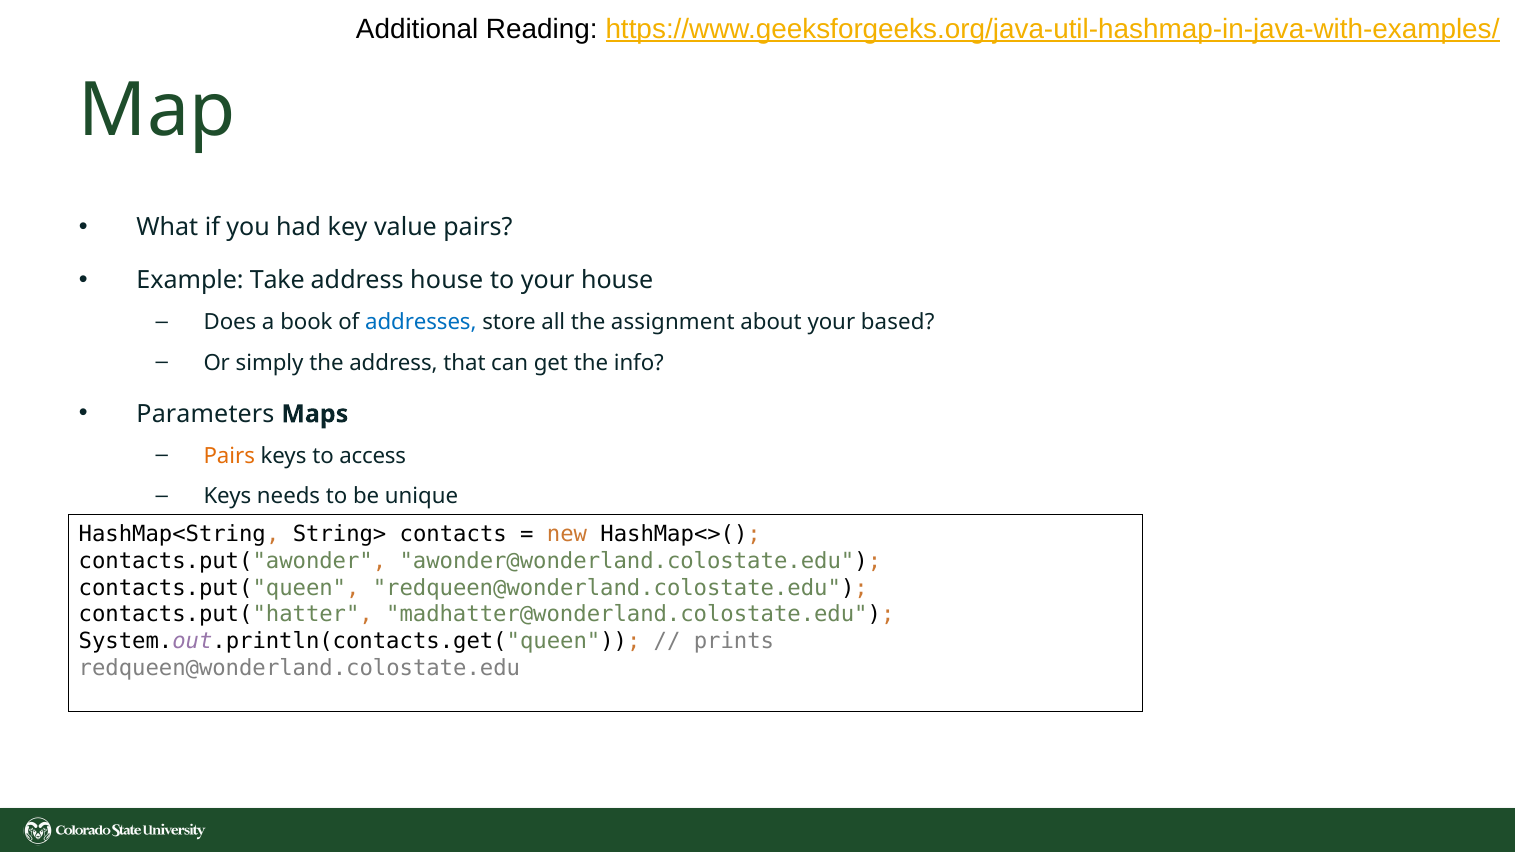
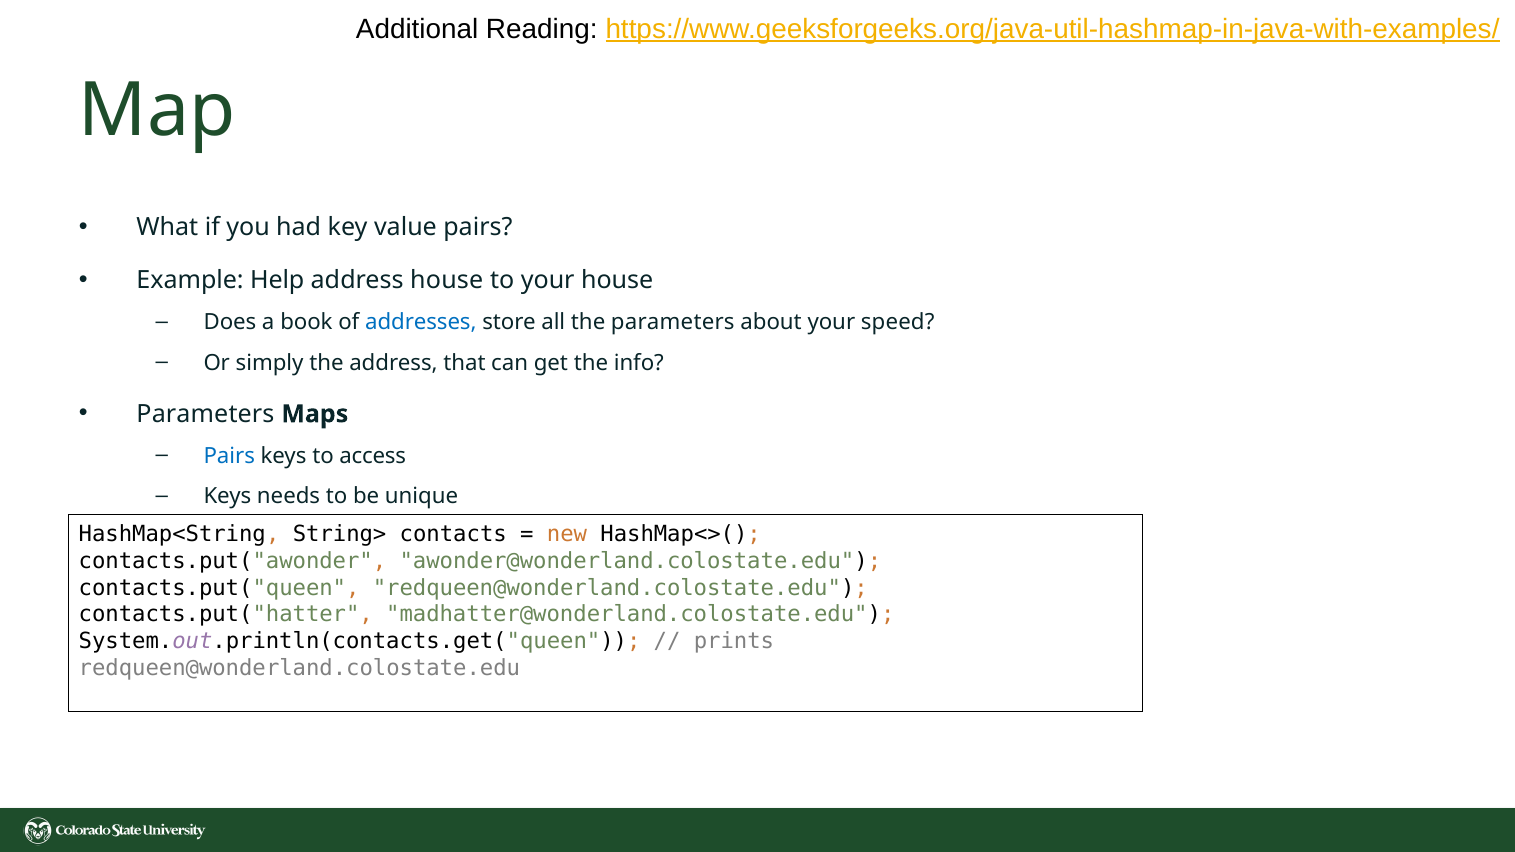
Take: Take -> Help (277, 280)
the assignment: assignment -> parameters (673, 322)
based: based -> speed (898, 322)
Pairs colour: orange -> blue (229, 456)
